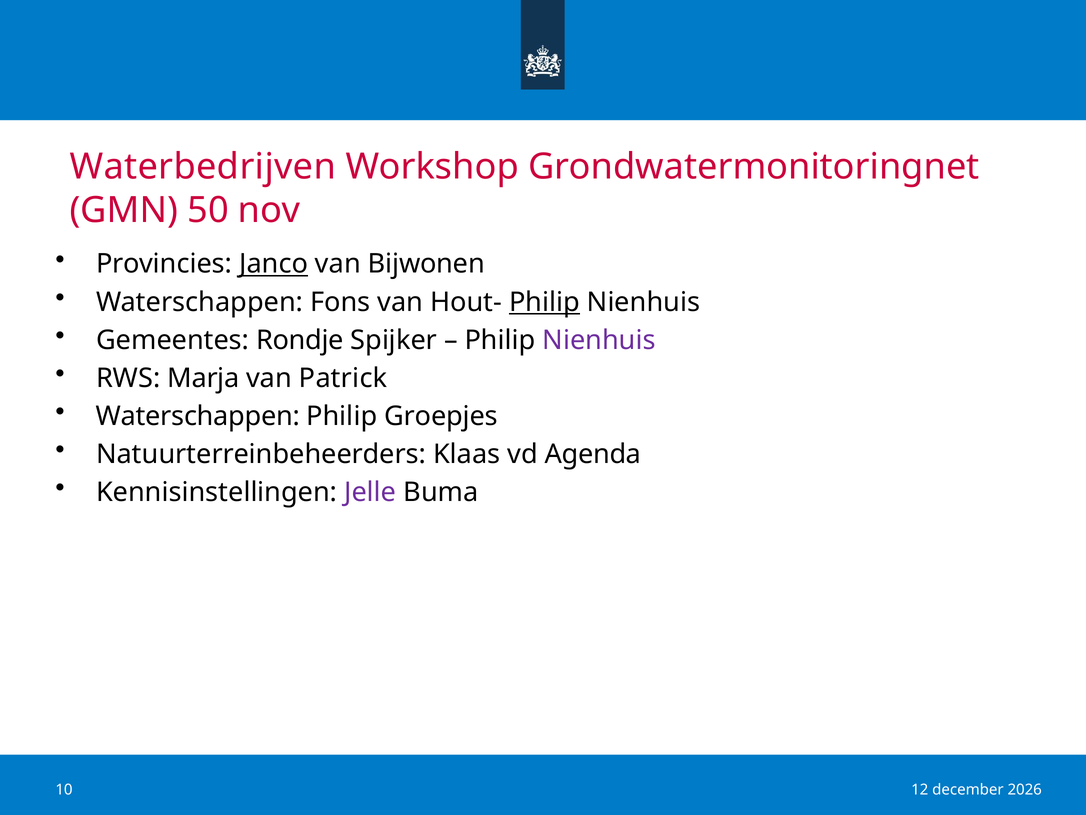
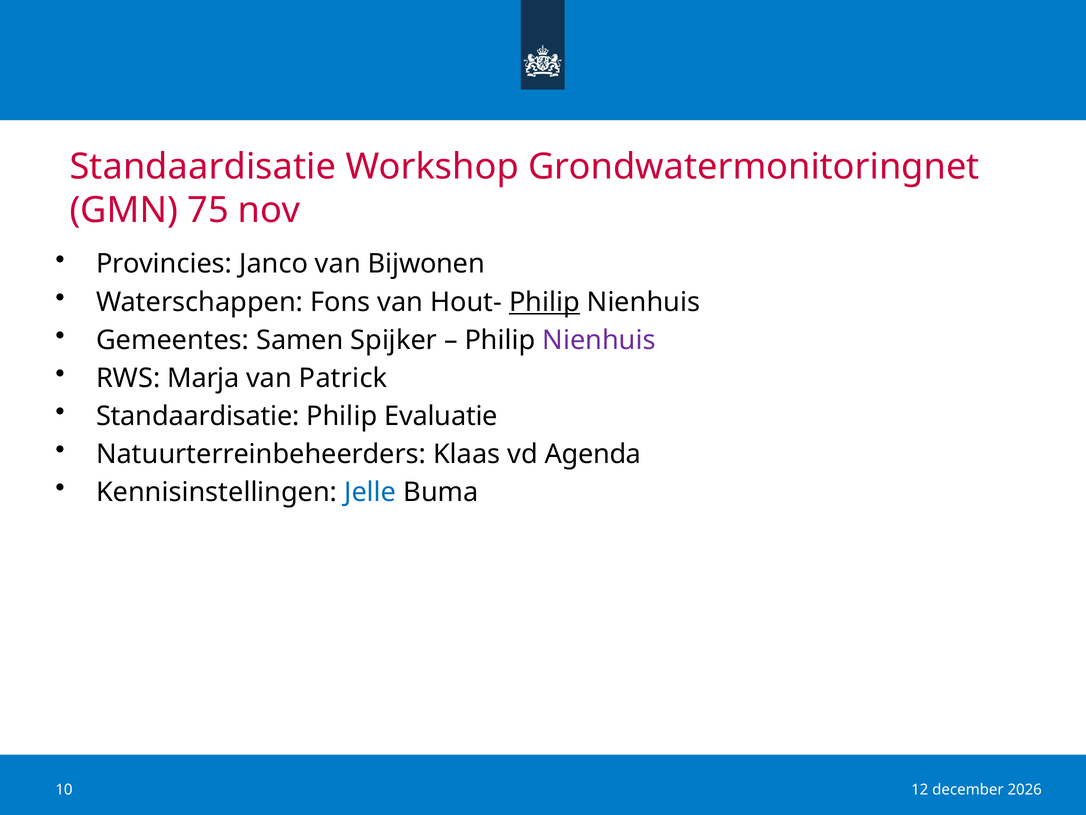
Waterbedrijven: Waterbedrijven -> Standaardisatie (203, 167)
50: 50 -> 75 (208, 210)
Janco underline: present -> none (274, 264)
Rondje: Rondje -> Samen (300, 340)
Waterschappen: Waterschappen -> Standaardisatie (198, 416)
Groepjes: Groepjes -> Evaluatie (441, 416)
Jelle colour: purple -> blue (370, 492)
